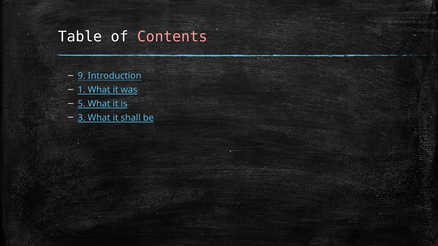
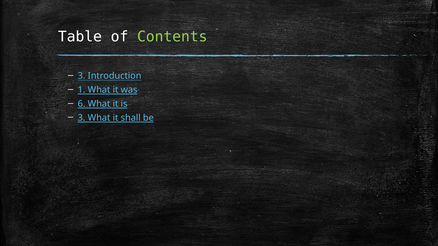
Contents colour: pink -> light green (172, 37)
9: 9 -> 3 (82, 76)
5: 5 -> 6 (82, 104)
